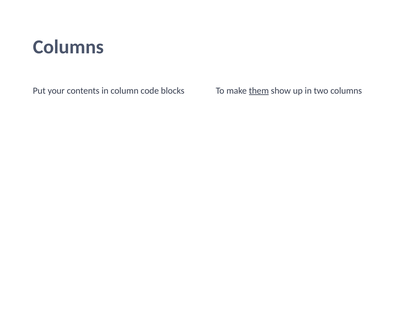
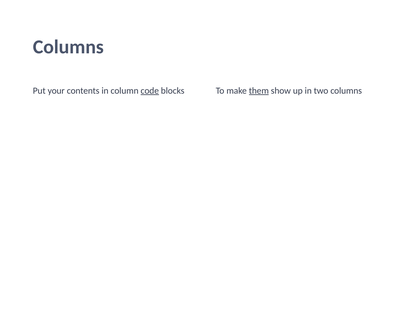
code underline: none -> present (150, 90)
